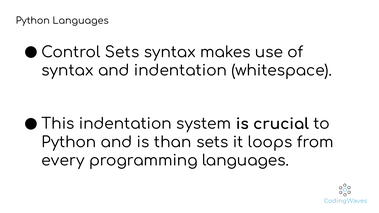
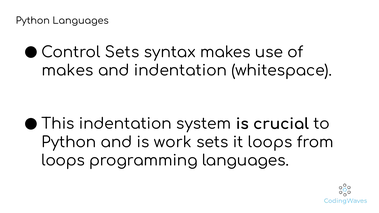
syntax: syntax -> makes (67, 71)
than: than -> work (173, 142)
every: every -> loops (63, 161)
